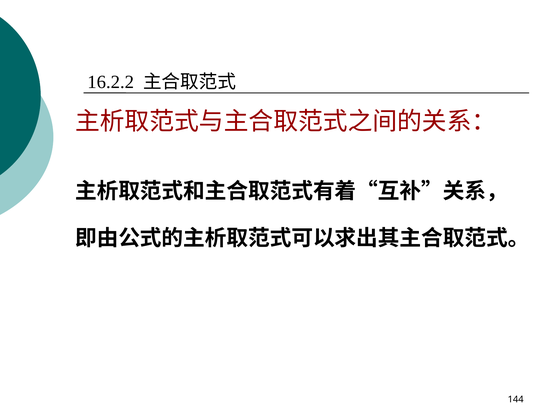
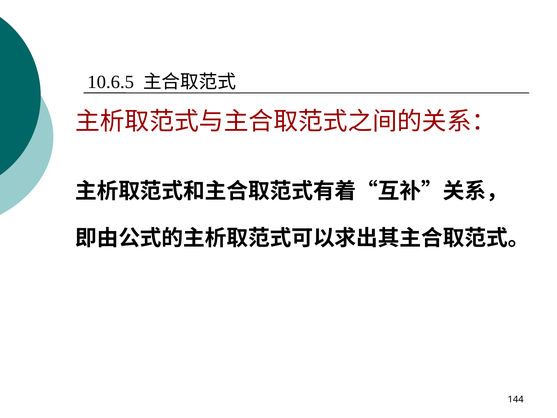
16.2.2: 16.2.2 -> 10.6.5 (111, 82)
